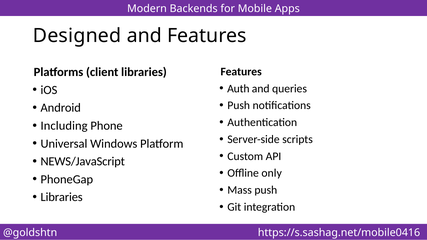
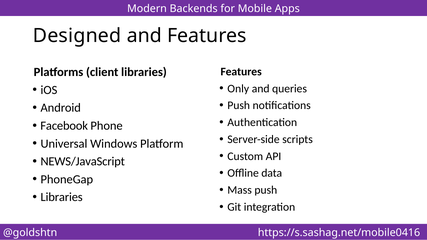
Auth: Auth -> Only (238, 89)
Including: Including -> Facebook (64, 126)
only: only -> data (272, 173)
